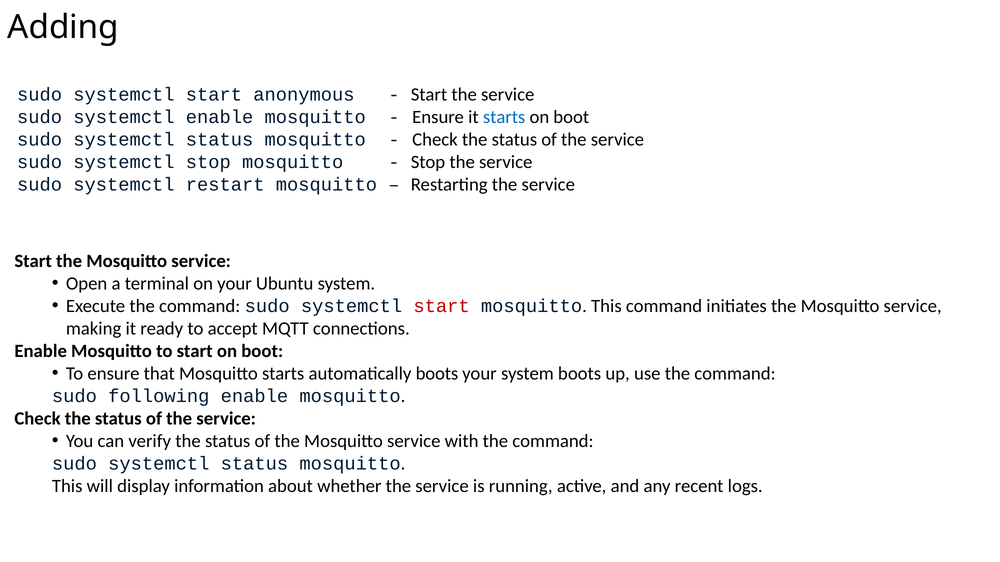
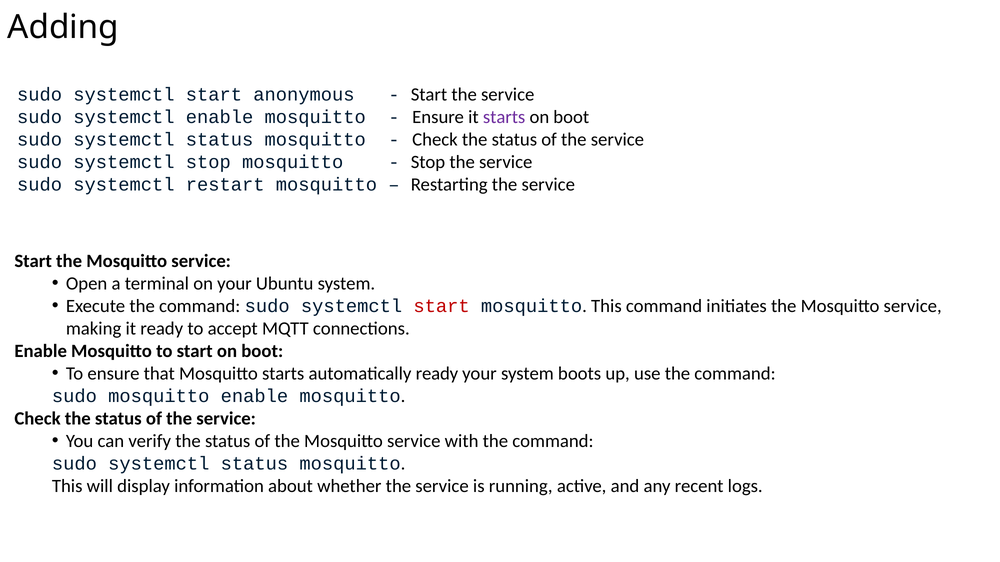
starts colour: blue -> purple (504, 117)
automatically boots: boots -> ready (437, 374)
sudo following: following -> mosquitto (159, 396)
